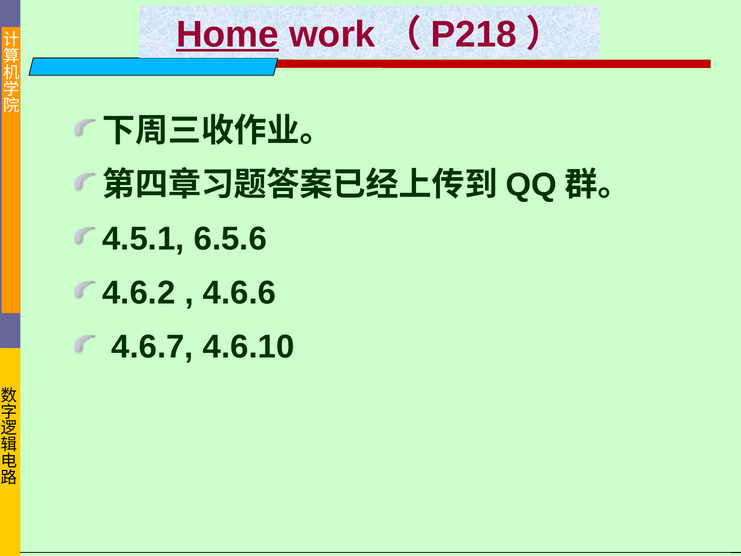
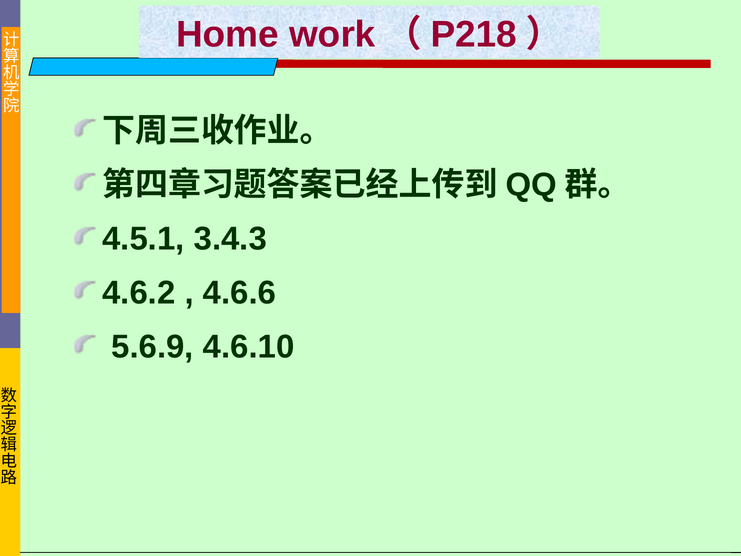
Home underline: present -> none (227, 34)
6.5.6: 6.5.6 -> 3.4.3 (230, 239)
4.6.7: 4.6.7 -> 5.6.9 (152, 347)
